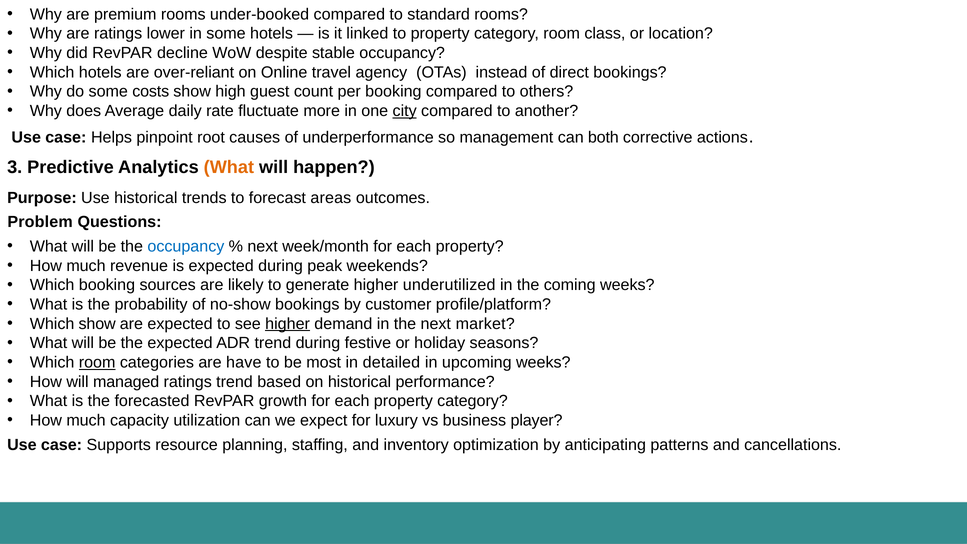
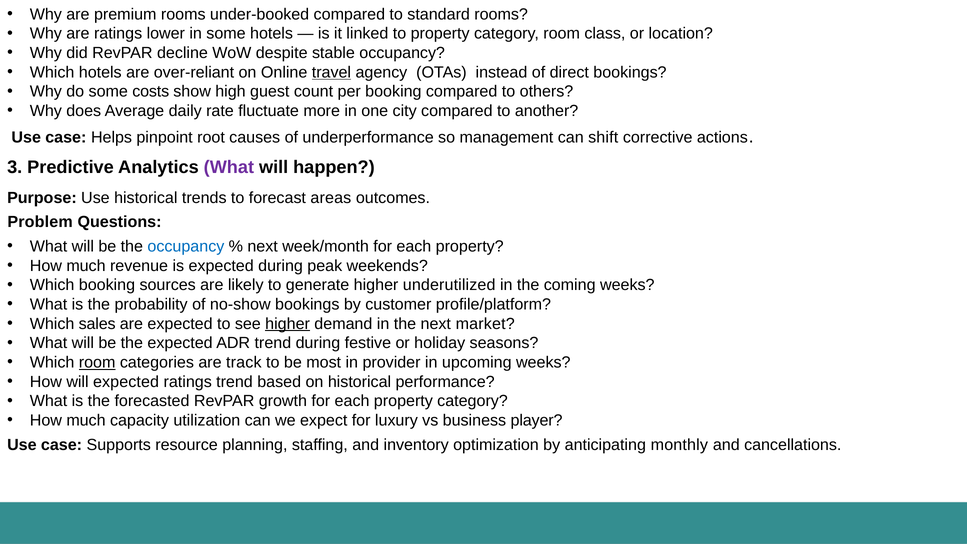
travel underline: none -> present (331, 72)
city underline: present -> none (405, 111)
both: both -> shift (603, 137)
What colour: orange -> purple (229, 167)
Which show: show -> sales (97, 324)
have: have -> track (244, 362)
detailed: detailed -> provider (392, 362)
will managed: managed -> expected (126, 382)
patterns: patterns -> monthly (679, 445)
